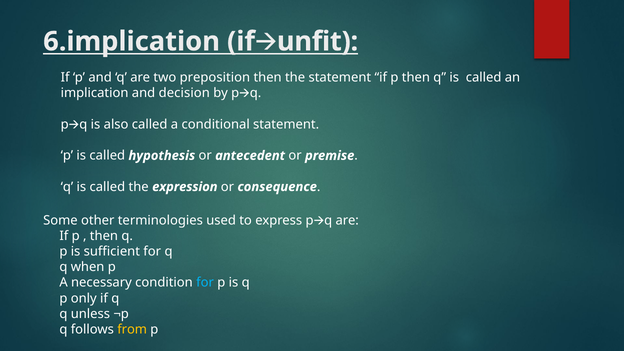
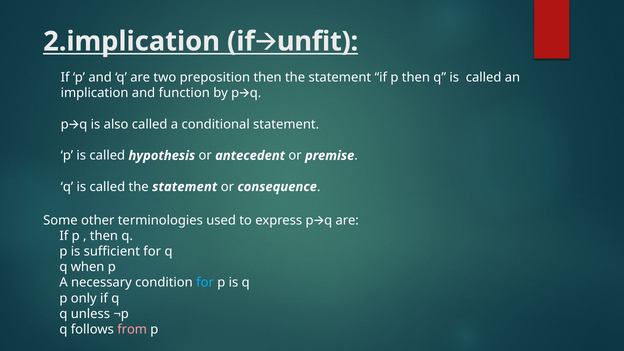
6.implication: 6.implication -> 2.implication (132, 41)
decision: decision -> function (184, 93)
called the expression: expression -> statement (185, 187)
from colour: yellow -> pink (132, 329)
